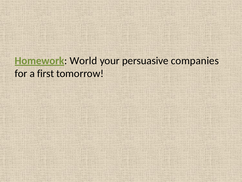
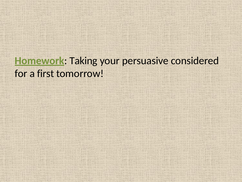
World: World -> Taking (83, 61)
companies: companies -> considered (195, 61)
